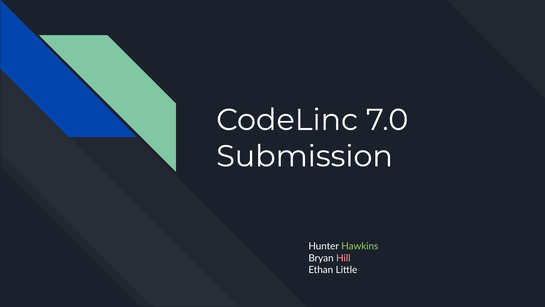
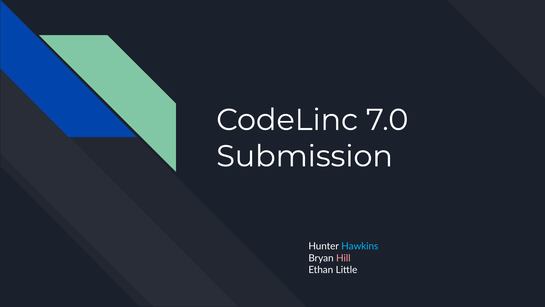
Hawkins colour: light green -> light blue (360, 246)
